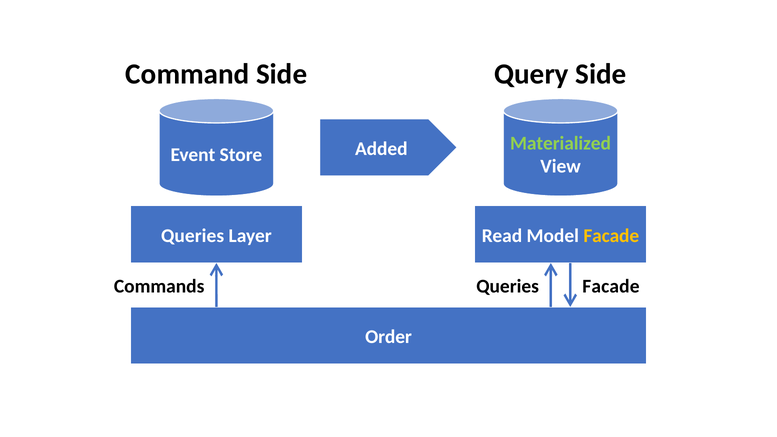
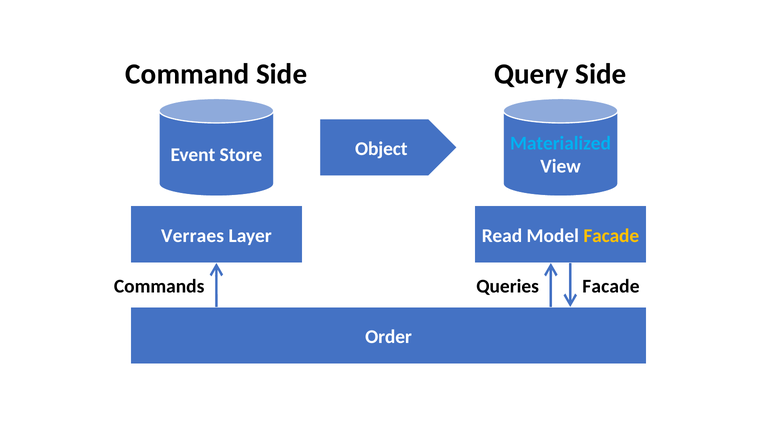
Materialized colour: light green -> light blue (560, 143)
Added: Added -> Object (381, 149)
Queries: Queries -> Verraes (193, 236)
